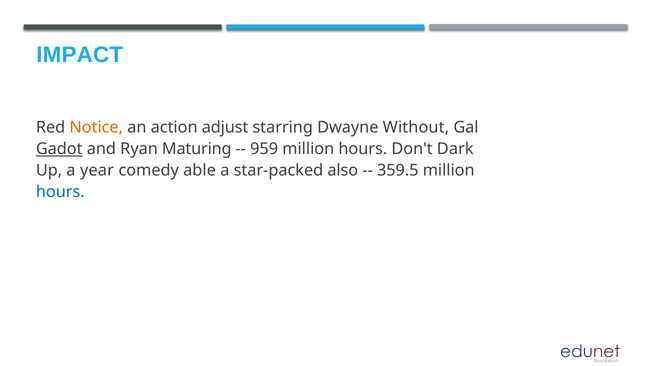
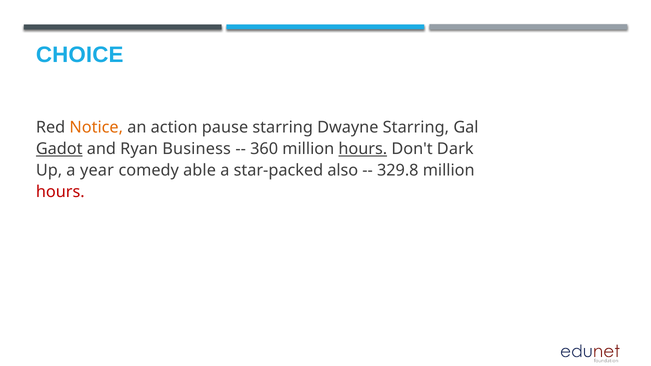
IMPACT: IMPACT -> CHOICE (80, 55)
adjust: adjust -> pause (225, 127)
Dwayne Without: Without -> Starring (416, 127)
Maturing: Maturing -> Business (197, 149)
959: 959 -> 360 (264, 149)
hours underline: none -> present (363, 149)
359.5: 359.5 -> 329.8 (398, 170)
hours colour: blue -> red (60, 192)
